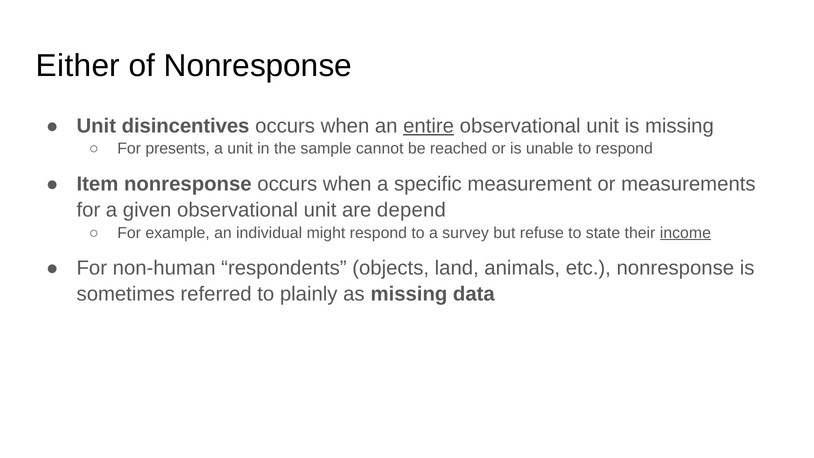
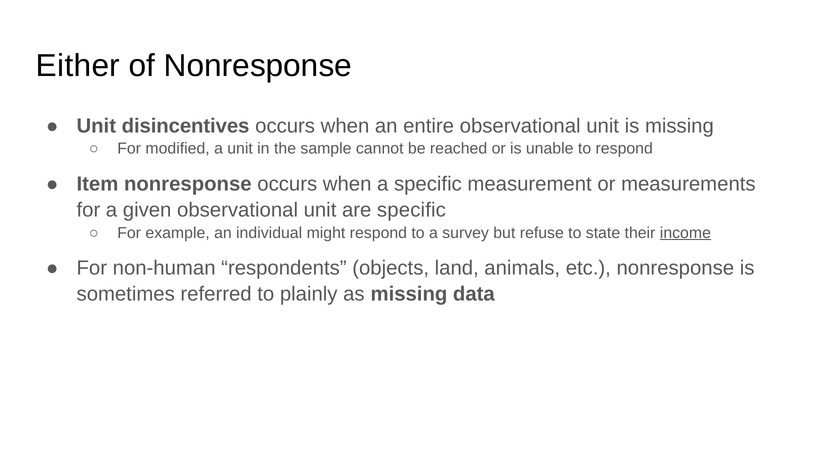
entire underline: present -> none (429, 126)
presents: presents -> modified (178, 149)
are depend: depend -> specific (411, 210)
